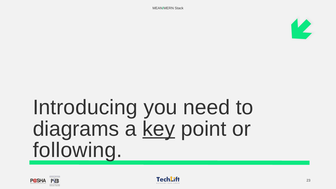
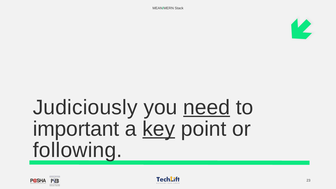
Introducing: Introducing -> Judiciously (85, 107)
need underline: none -> present (207, 107)
diagrams: diagrams -> important (76, 129)
